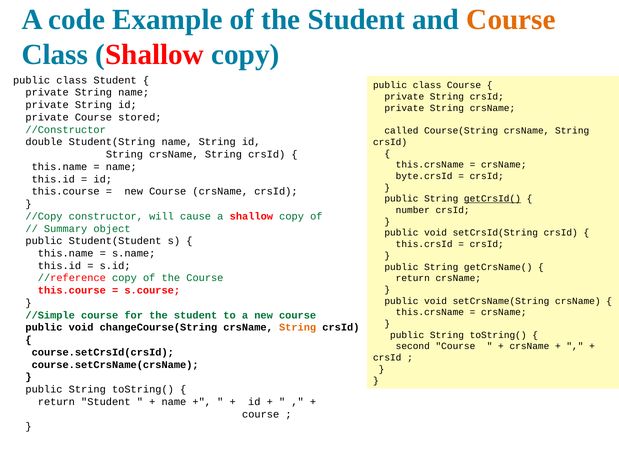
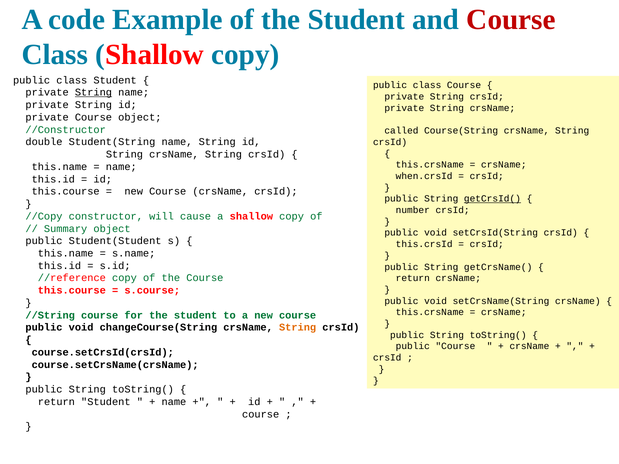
Course colour: orange -> red (511, 20)
String underline: none -> present (93, 93)
Course stored: stored -> object (140, 117)
byte.crsId: byte.crsId -> when.crsId (424, 176)
//Simple: //Simple -> //String (50, 315)
second: second -> public (413, 347)
